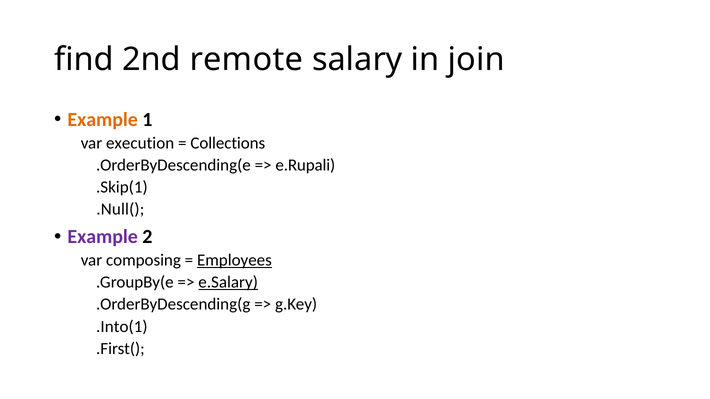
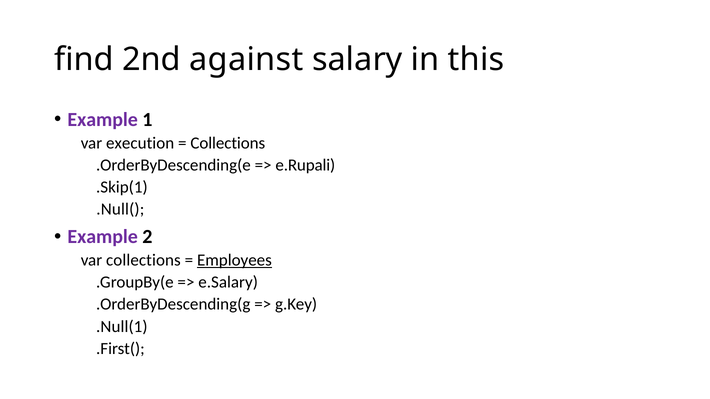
remote: remote -> against (246, 60)
join: join -> this (476, 60)
Example colour: orange -> purple (103, 120)
var composing: composing -> collections (143, 261)
e.Salary underline: present -> none (228, 283)
.Into(1: .Into(1 -> .Null(1 (122, 327)
